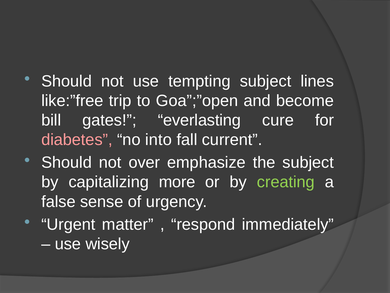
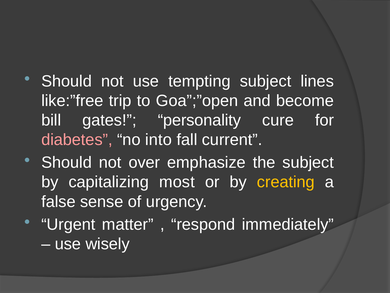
everlasting: everlasting -> personality (199, 120)
more: more -> most (177, 182)
creating colour: light green -> yellow (286, 182)
